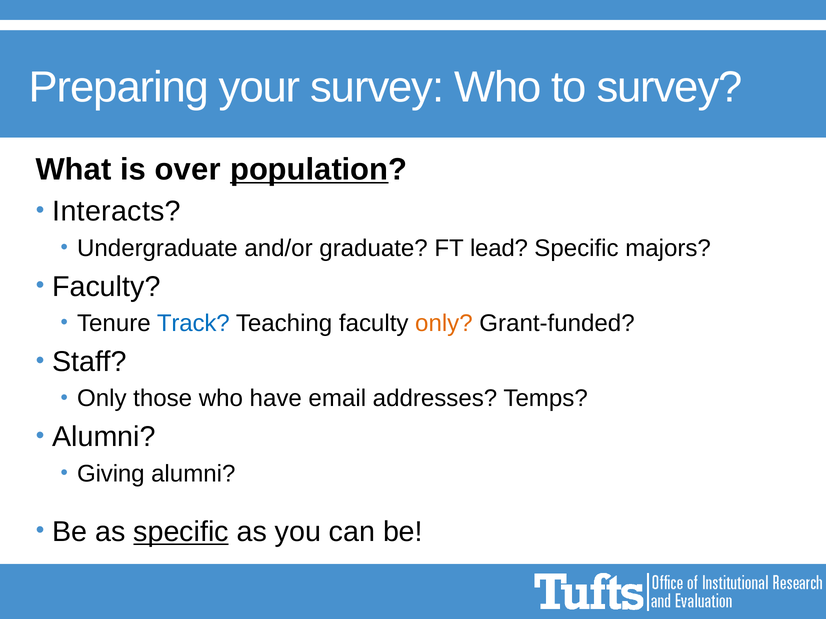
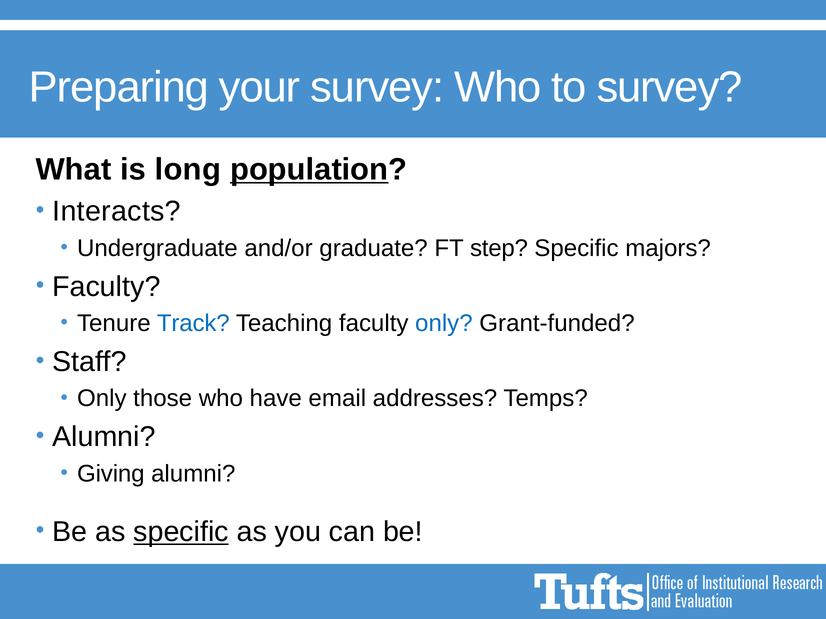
over: over -> long (188, 169)
lead: lead -> step (499, 248)
only colour: orange -> blue (444, 324)
